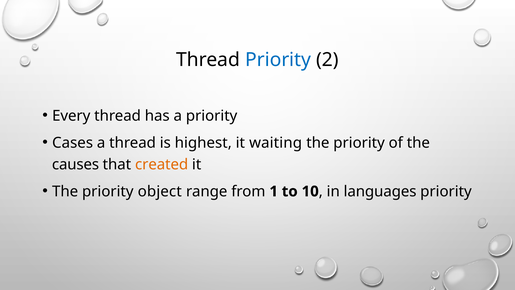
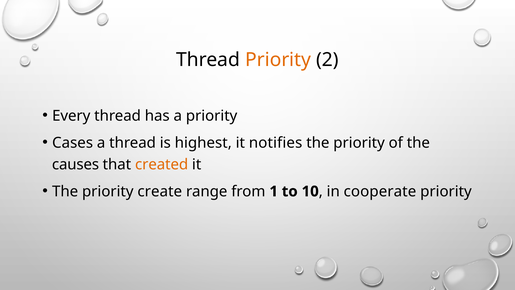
Priority colour: blue -> orange (278, 60)
waiting: waiting -> notifies (276, 143)
object: object -> create (160, 191)
languages: languages -> cooperate (380, 191)
